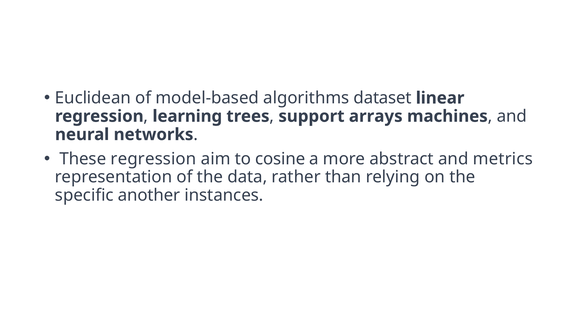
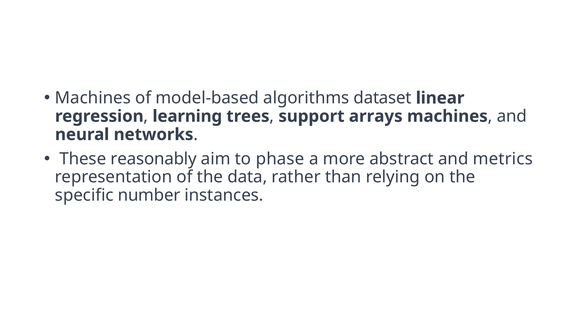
Euclidean: Euclidean -> Machines (93, 98)
These regression: regression -> reasonably (154, 159)
cosine: cosine -> phase (280, 159)
another: another -> number (149, 195)
